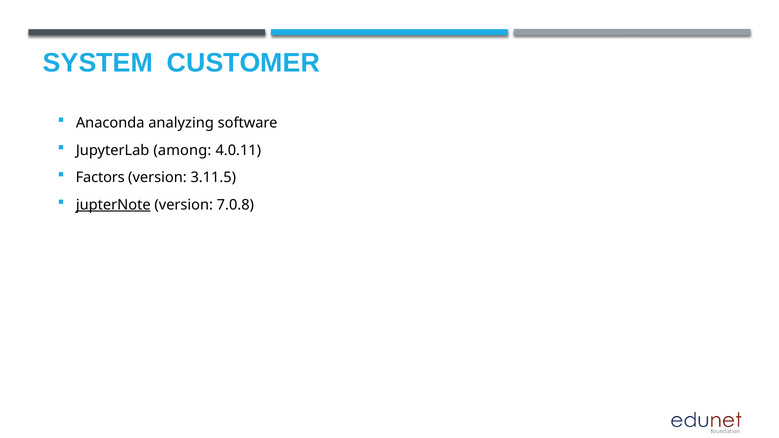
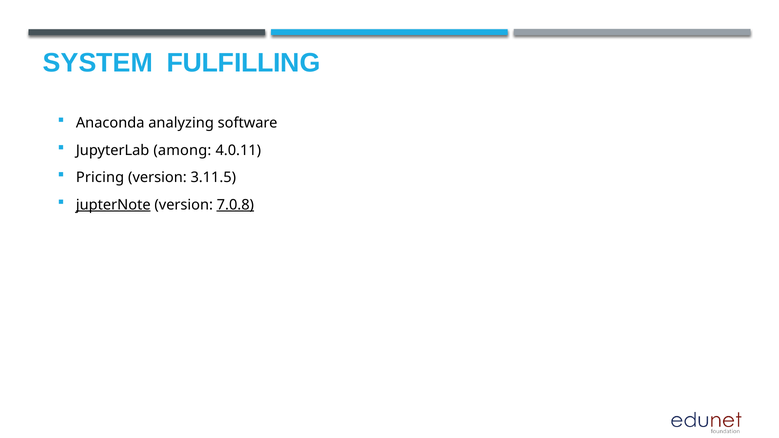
CUSTOMER: CUSTOMER -> FULFILLING (244, 63)
Factors: Factors -> Pricing (100, 178)
7.0.8 underline: none -> present (235, 205)
